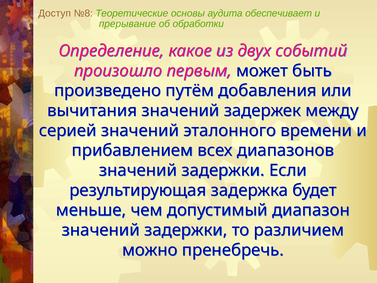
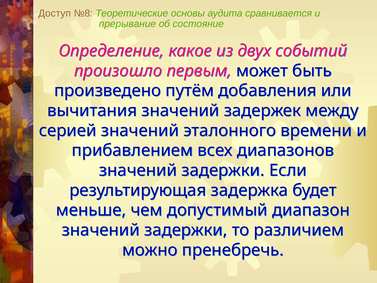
обеспечивает: обеспечивает -> сравнивается (279, 13)
обработки: обработки -> состояние (198, 24)
